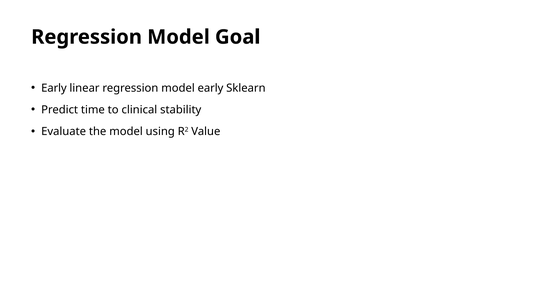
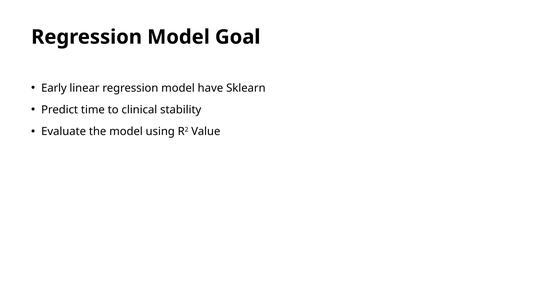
model early: early -> have (210, 88)
